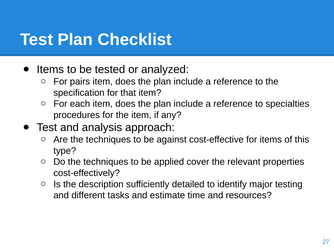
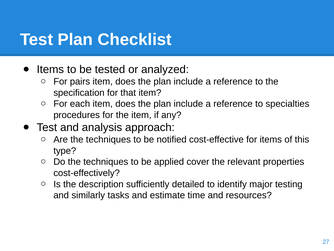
against: against -> notified (172, 139)
different: different -> similarly (88, 195)
